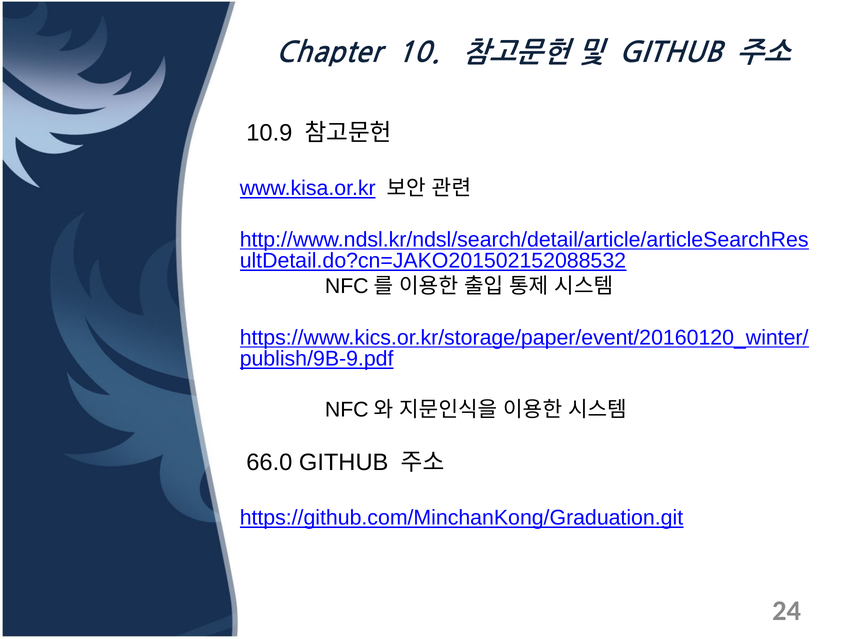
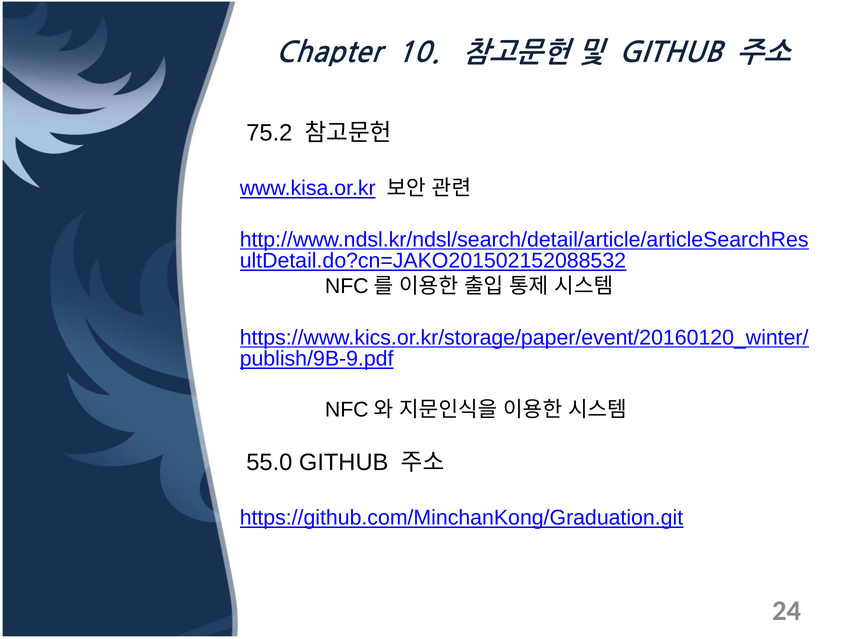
10.9: 10.9 -> 75.2 (269, 133)
66.0: 66.0 -> 55.0 (269, 463)
